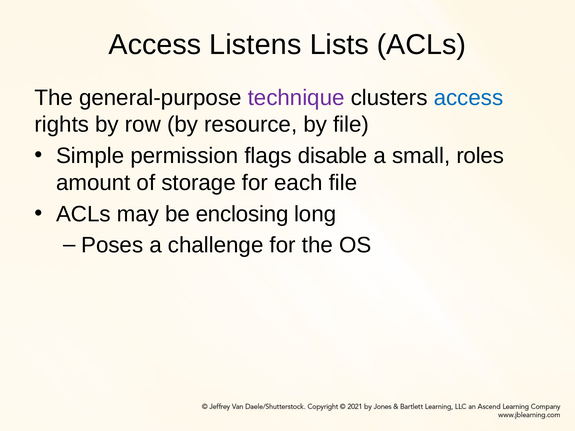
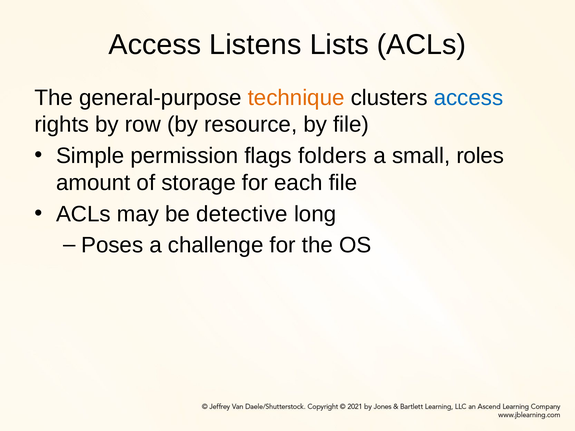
technique colour: purple -> orange (296, 98)
disable: disable -> folders (332, 156)
enclosing: enclosing -> detective (242, 214)
